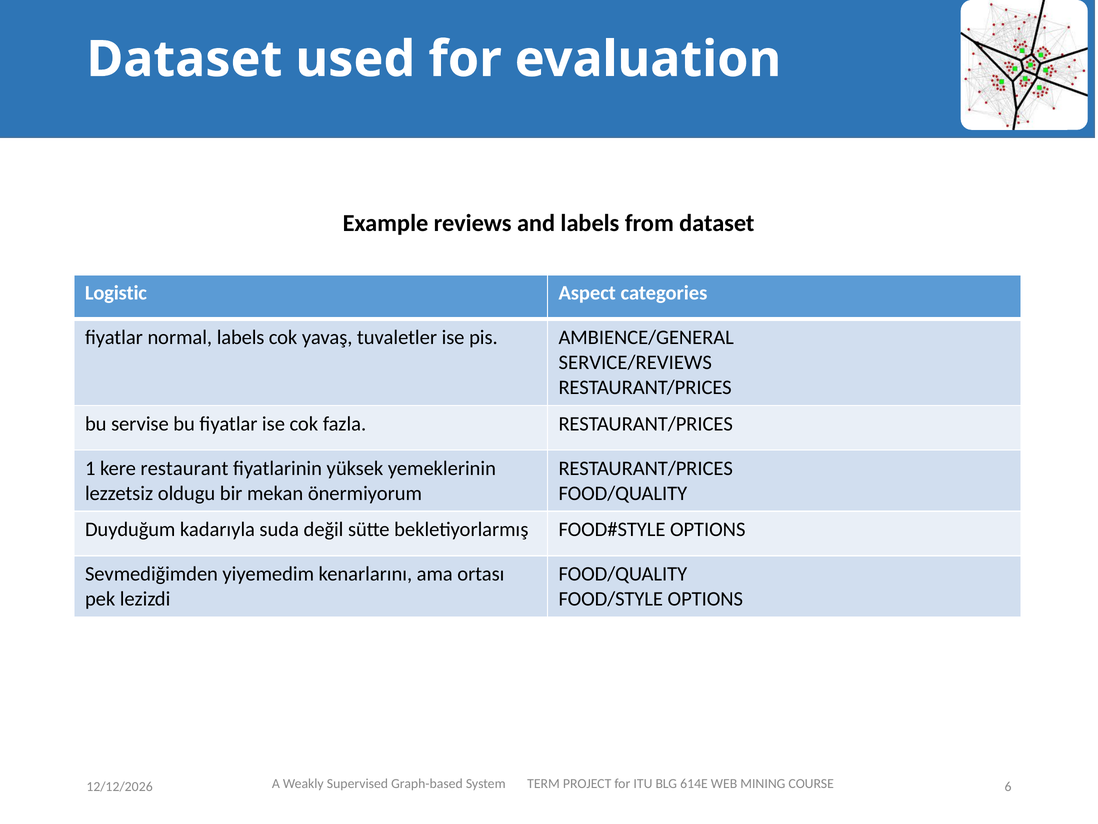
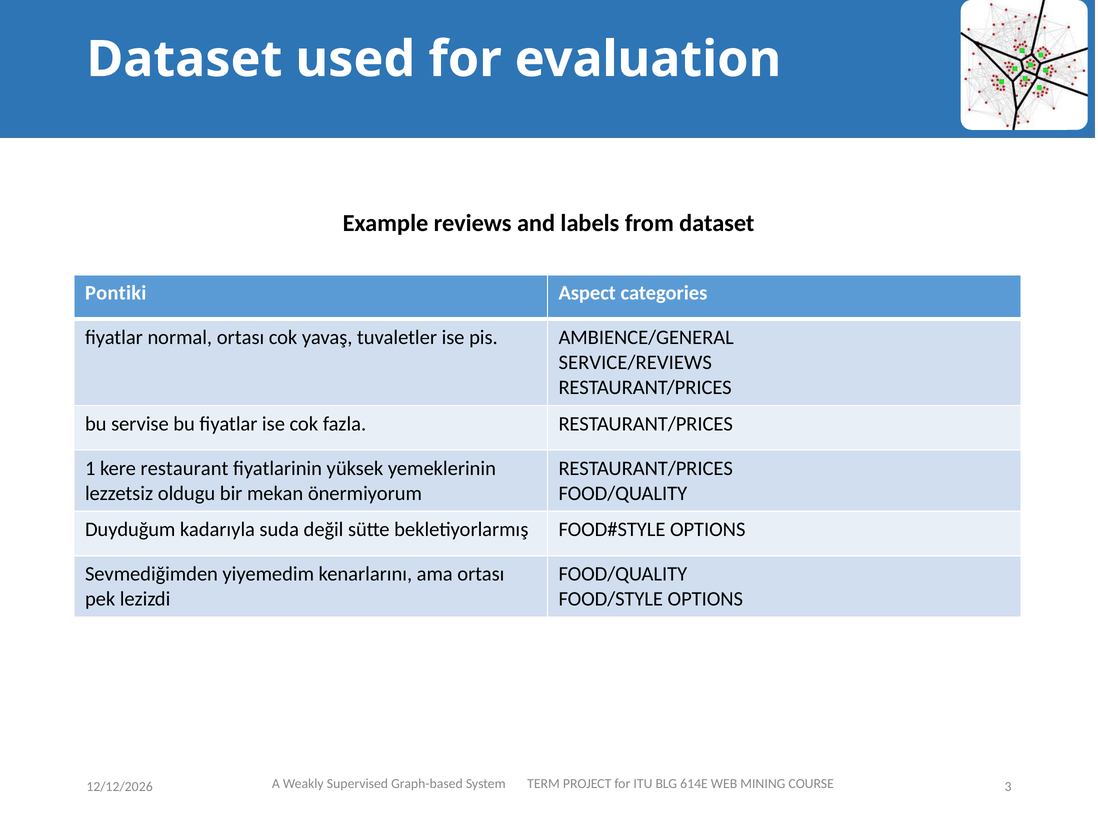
Logistic: Logistic -> Pontiki (116, 293)
normal labels: labels -> ortası (241, 337)
6: 6 -> 3 (1008, 786)
